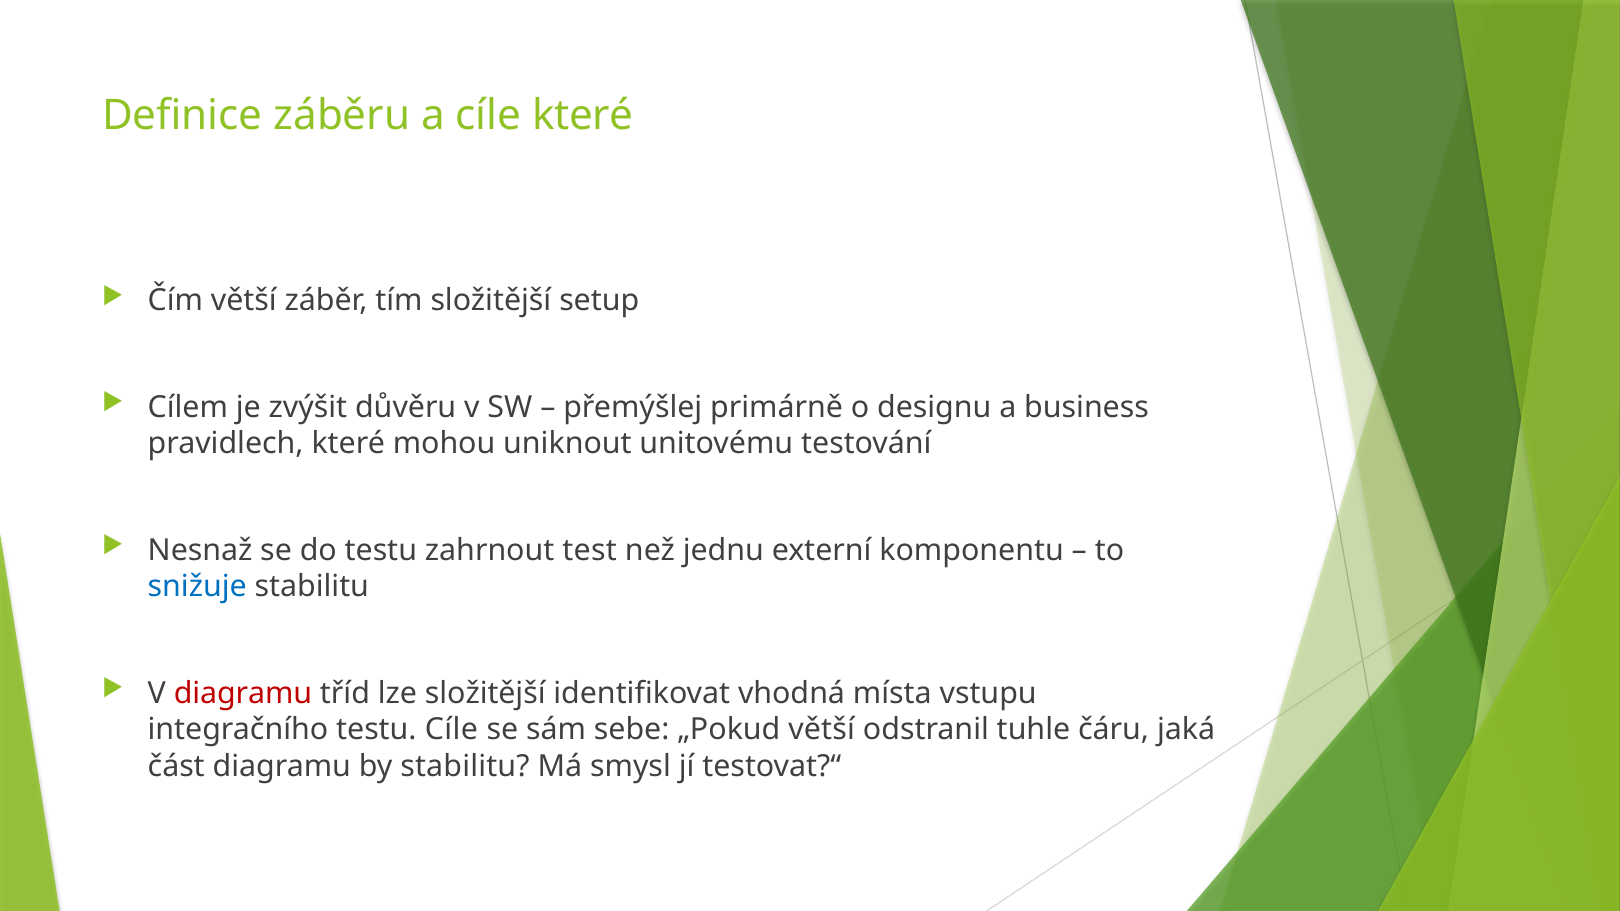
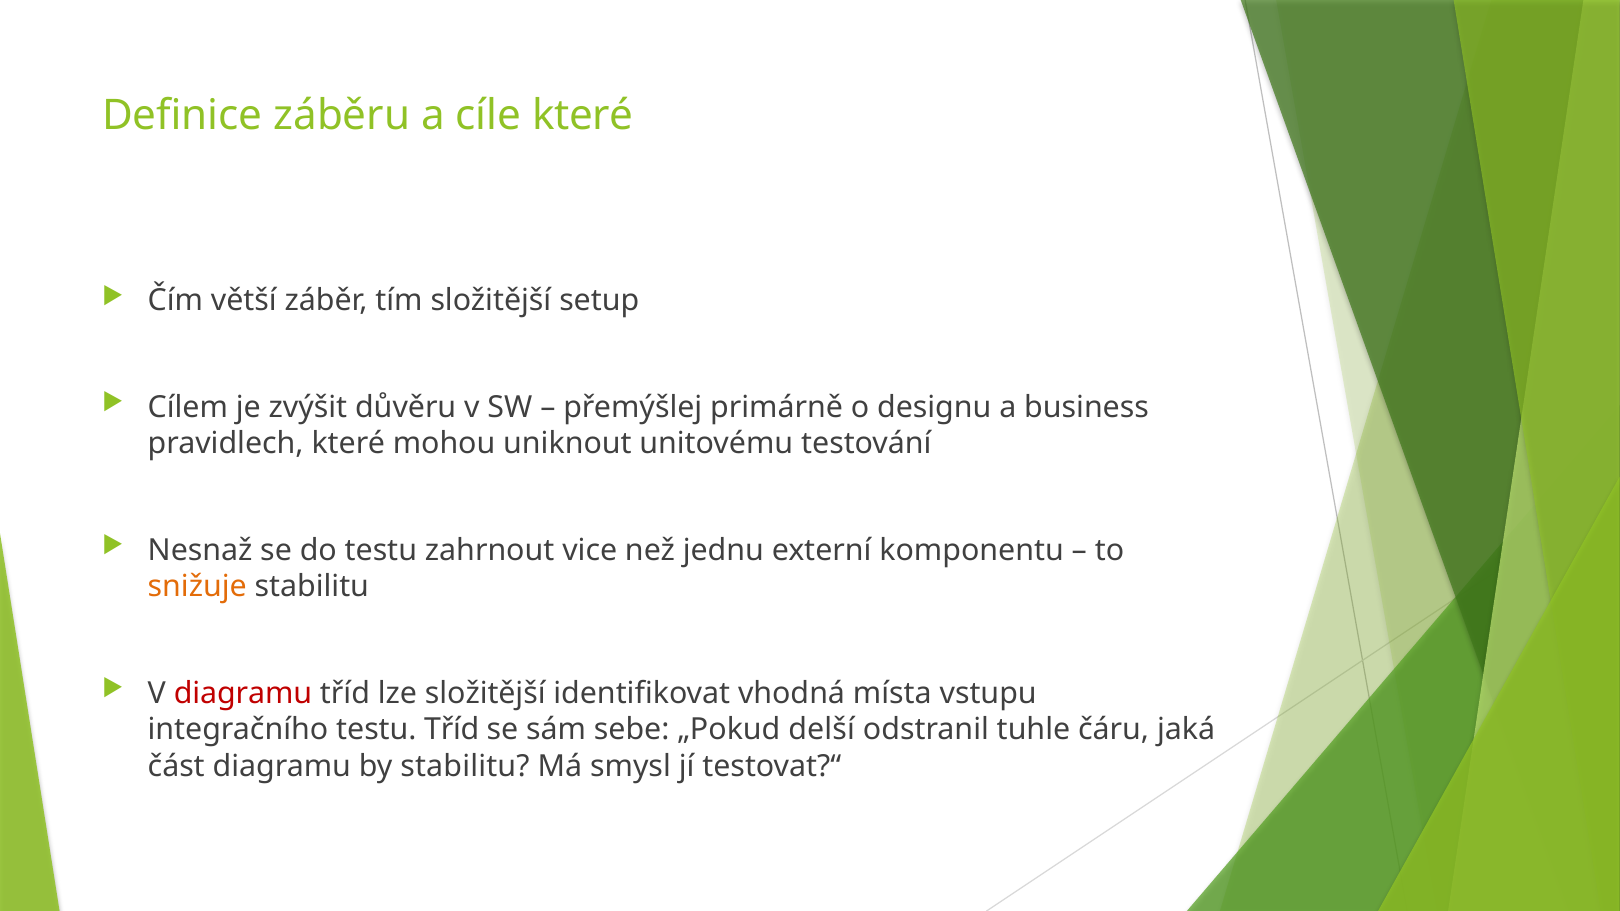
test: test -> vice (590, 550)
snižuje colour: blue -> orange (197, 587)
testu Cíle: Cíle -> Tříd (452, 730)
„Pokud větší: větší -> delší (822, 730)
